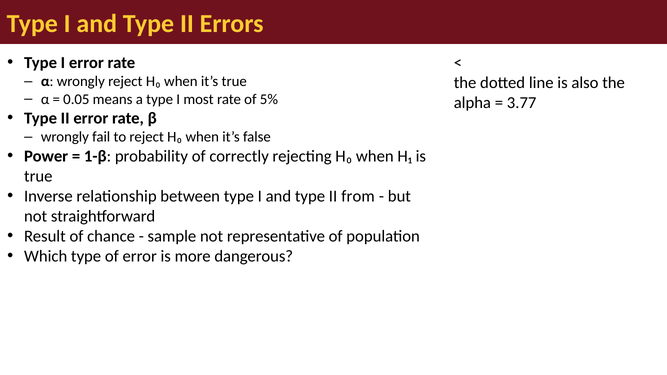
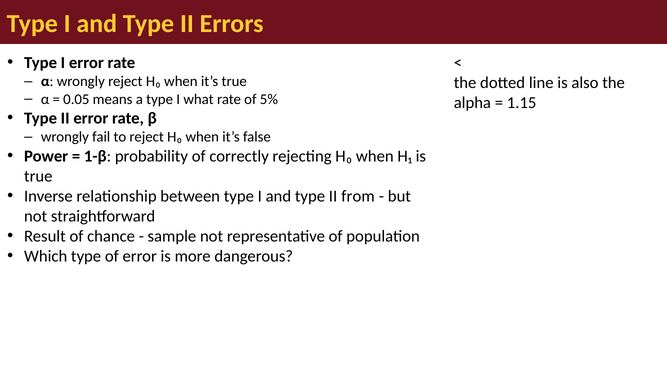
most: most -> what (199, 99)
3.77: 3.77 -> 1.15 (522, 103)
